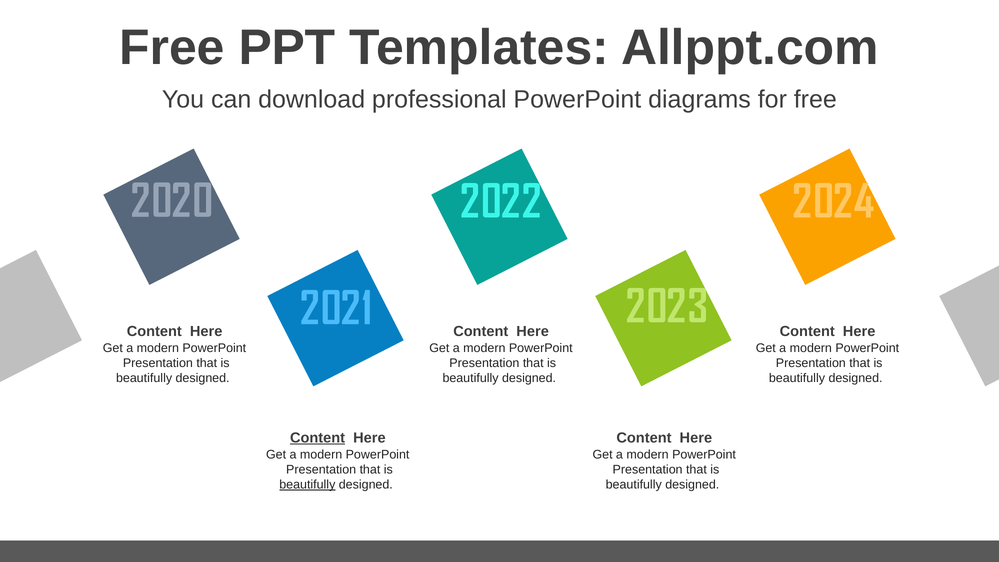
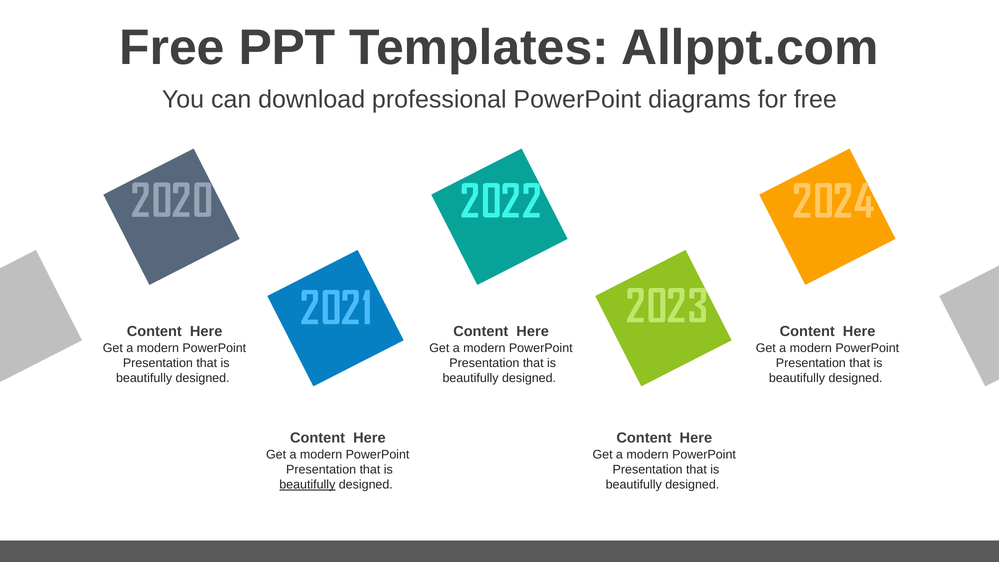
Content underline: present -> none (318, 438)
